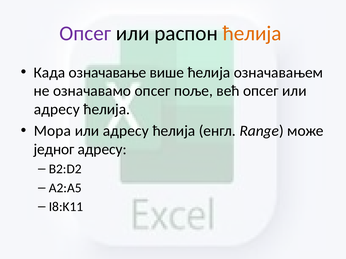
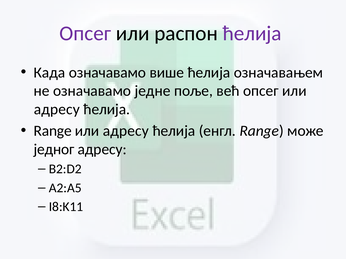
ћелија colour: orange -> purple (252, 33)
Када означавање: означавање -> означавамо (107, 73)
означавамо опсег: опсег -> једне (153, 91)
Мора: Мора -> Range (53, 131)
